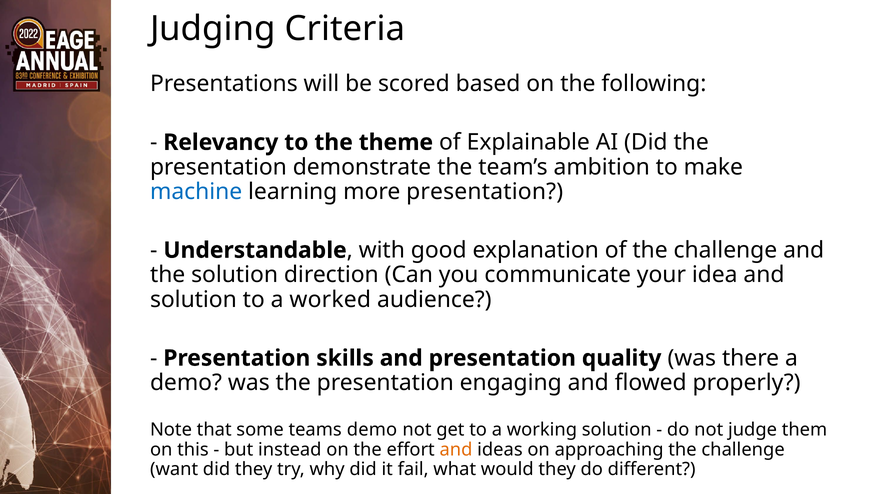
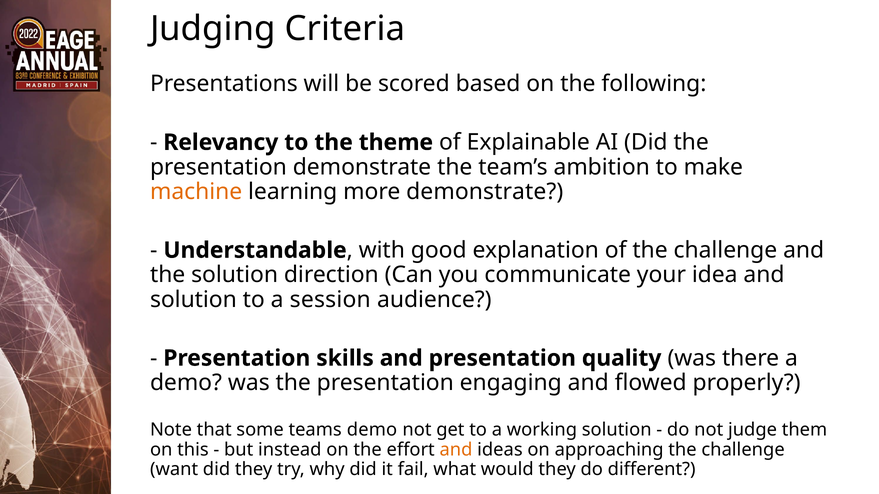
machine colour: blue -> orange (196, 192)
more presentation: presentation -> demonstrate (485, 192)
worked: worked -> session (330, 300)
